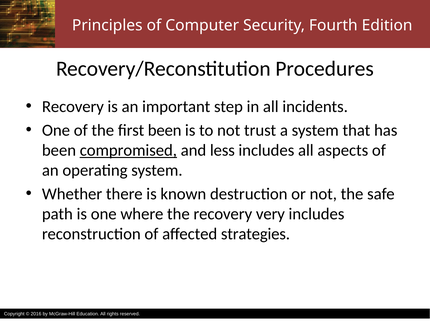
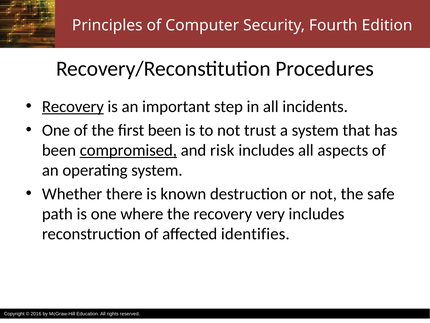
Recovery underline: none -> present (73, 107)
less: less -> risk (222, 150)
strategies: strategies -> identifies (255, 234)
